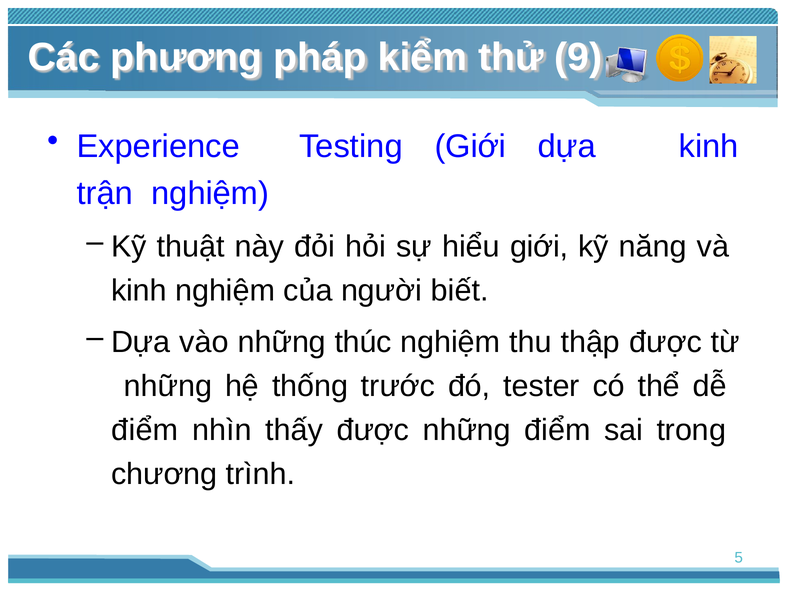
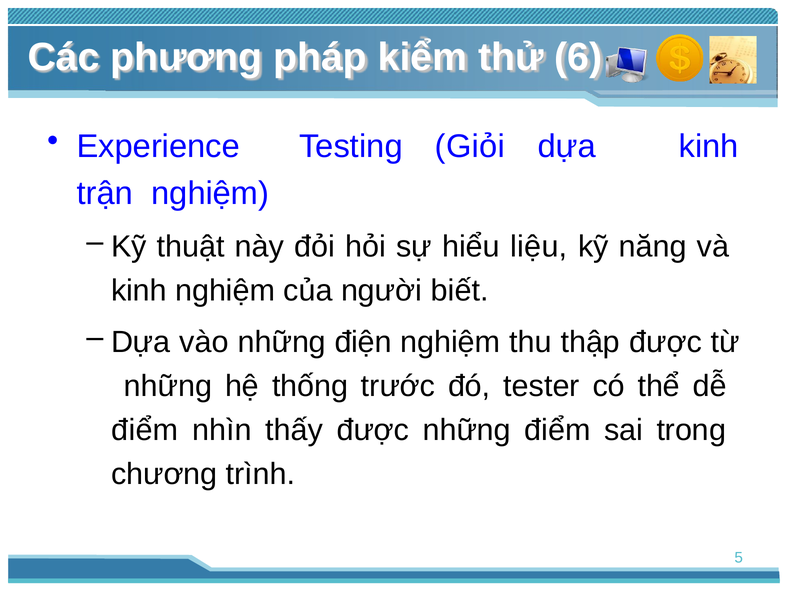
9: 9 -> 6 (578, 57)
Testing Giới: Giới -> Giỏi (470, 146)
hiểu giới: giới -> liệu (539, 246)
thúc: thúc -> điện (363, 342)
